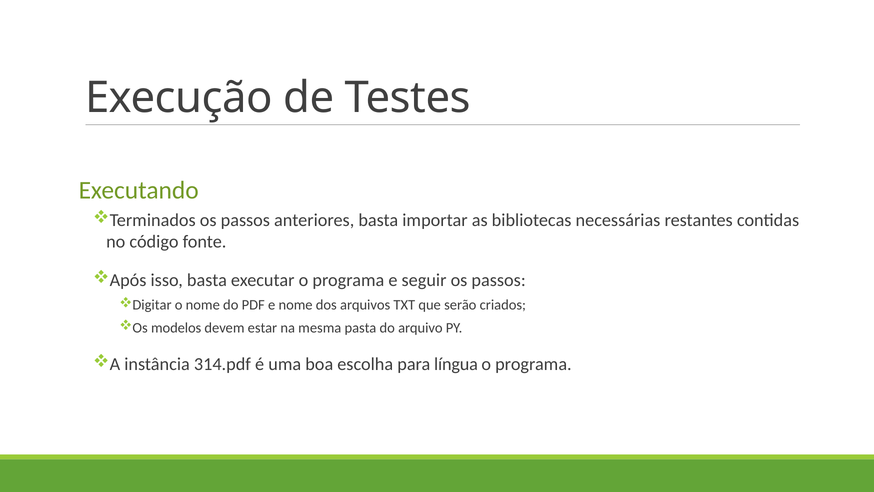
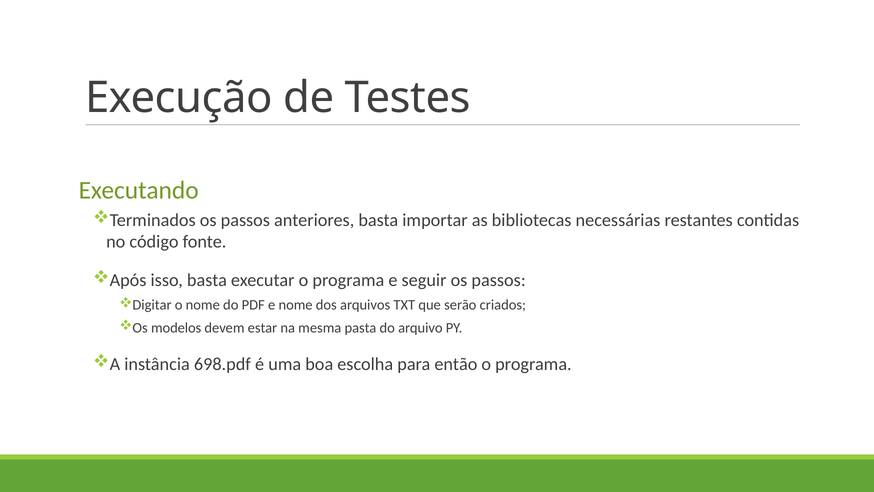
314.pdf: 314.pdf -> 698.pdf (222, 364)
língua: língua -> então (456, 364)
